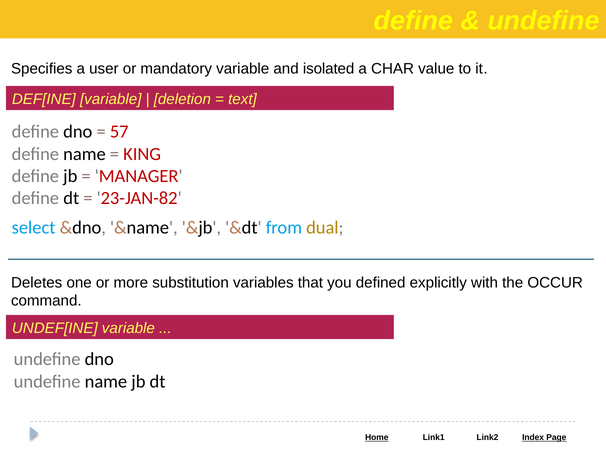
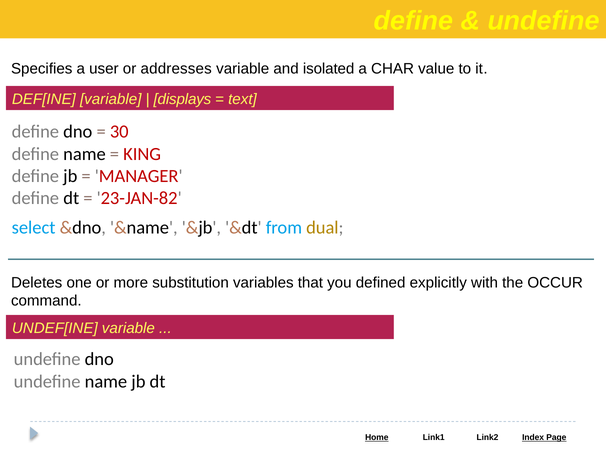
mandatory: mandatory -> addresses (176, 69)
deletion: deletion -> displays (182, 99)
57: 57 -> 30 (119, 132)
